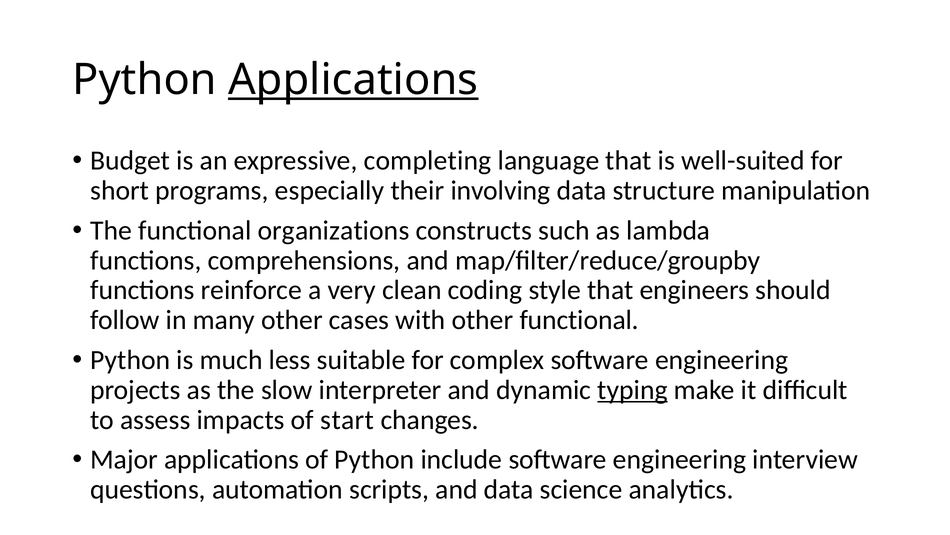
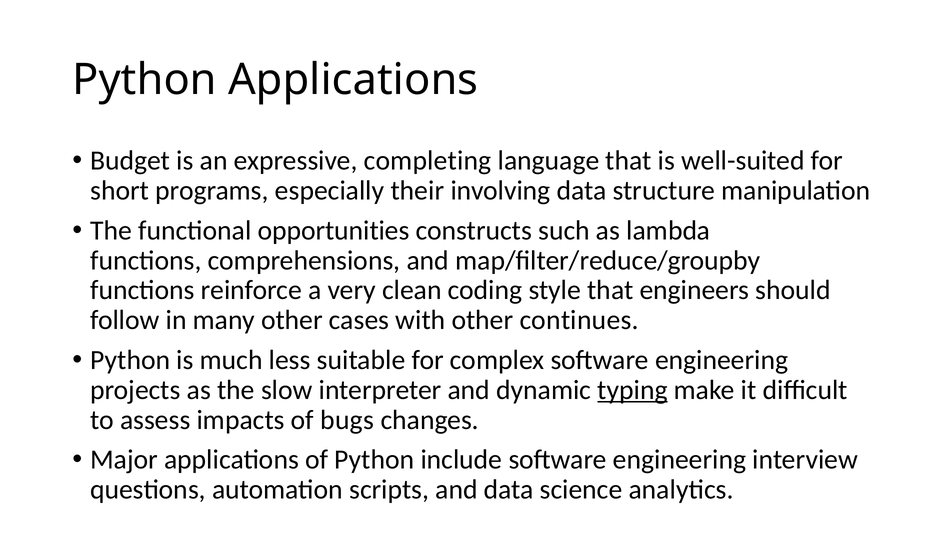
Applications underline: present -> none (353, 80)
organizations: organizations -> opportunities (334, 230)
other functional: functional -> continues (579, 320)
start: start -> bugs (347, 419)
